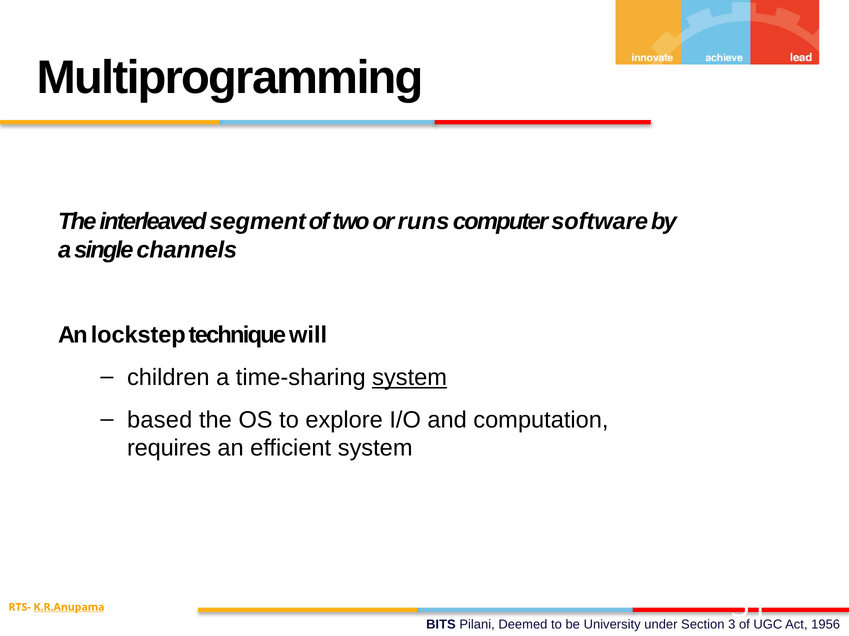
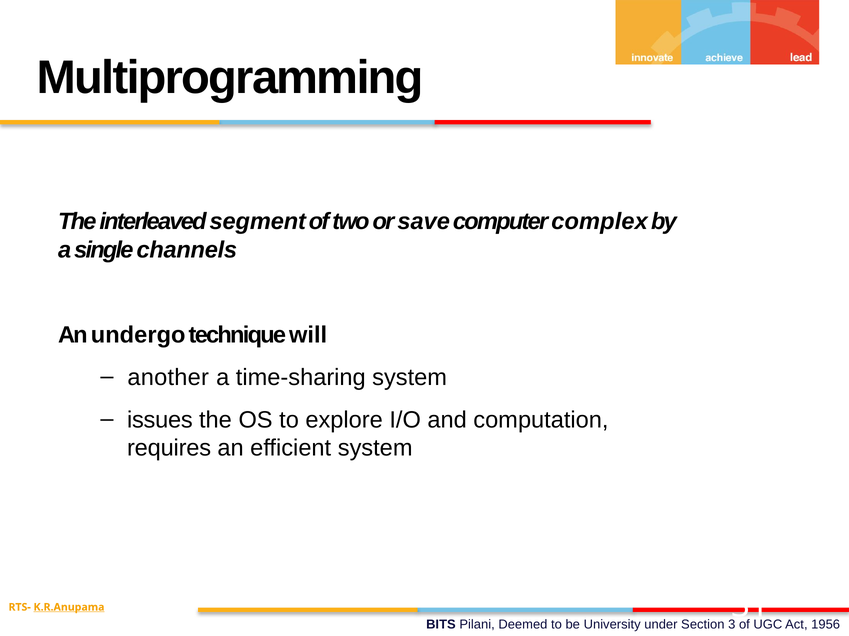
runs: runs -> save (424, 222)
software: software -> complex (600, 222)
lockstep: lockstep -> undergo (138, 335)
children: children -> another (168, 378)
system underline: present -> none (410, 378)
based: based -> issues (160, 420)
